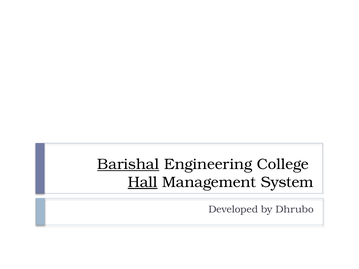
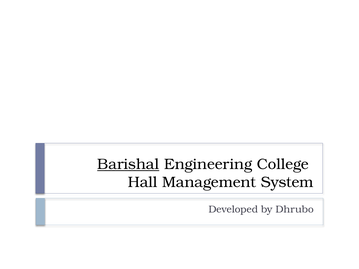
Hall underline: present -> none (143, 182)
